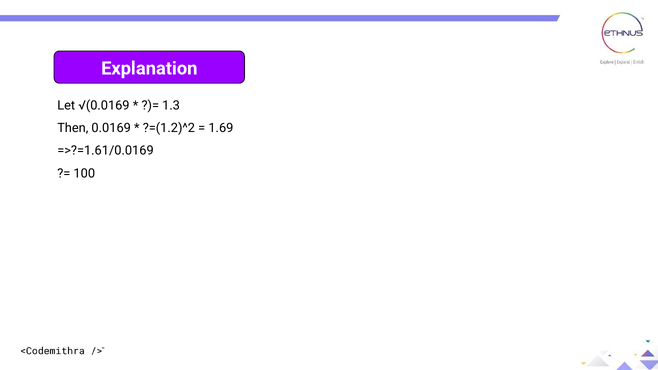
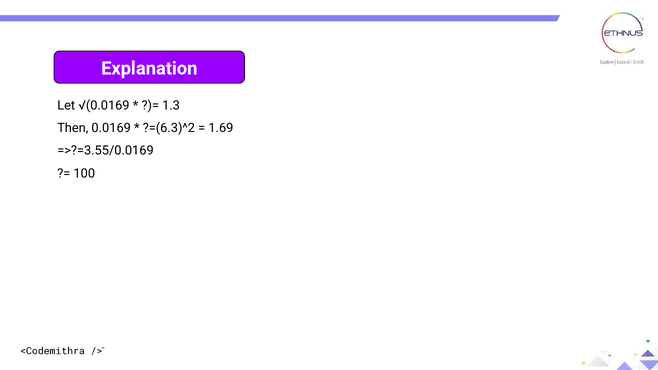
?=(1.2)^2: ?=(1.2)^2 -> ?=(6.3)^2 (169, 128)
=>?=1.61/0.0169: =>?=1.61/0.0169 -> =>?=3.55/0.0169 (105, 151)
